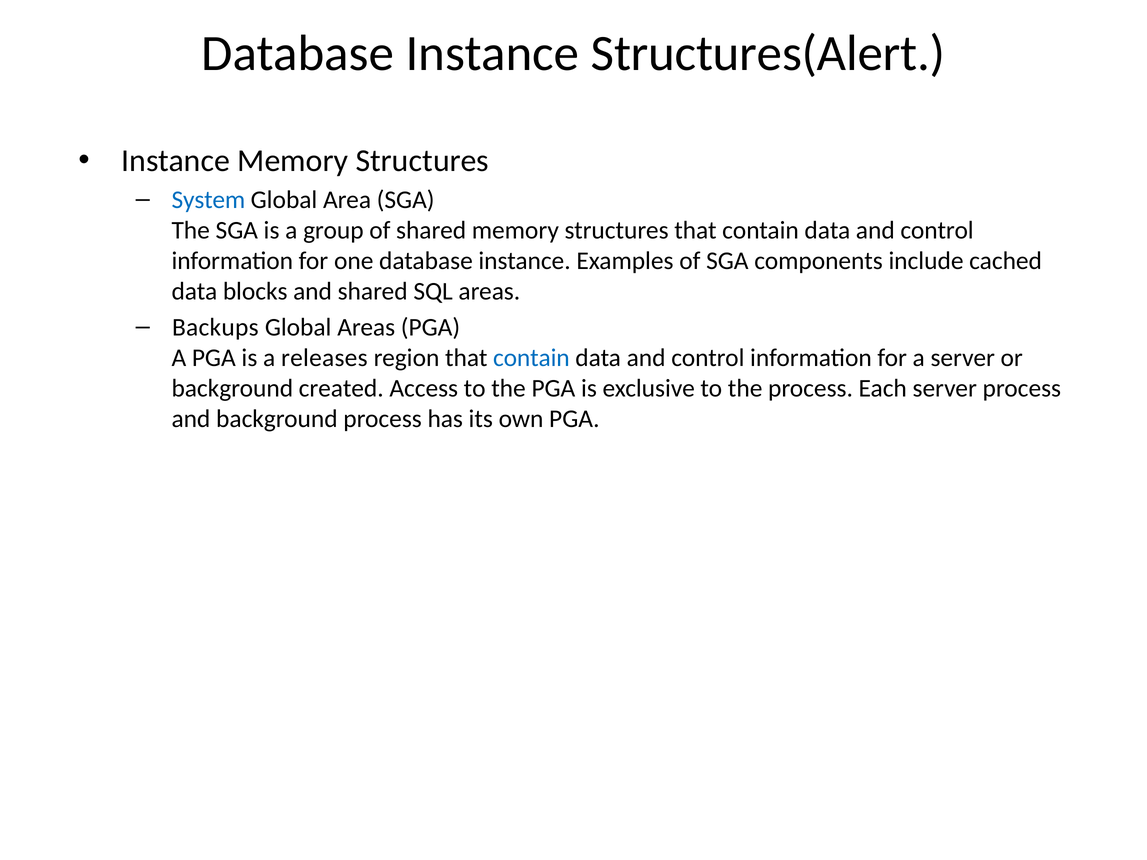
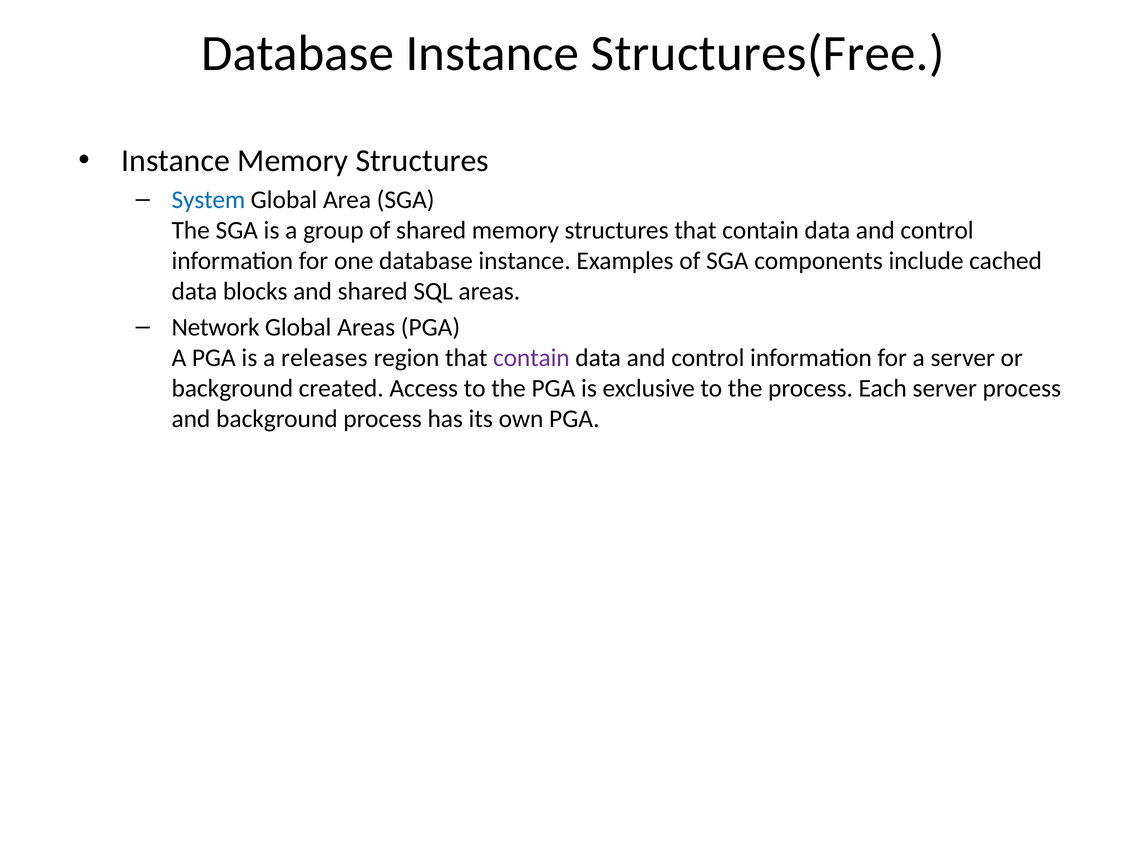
Structures(Alert: Structures(Alert -> Structures(Free (768, 53)
Backups: Backups -> Network (216, 327)
contain colour: blue -> purple (531, 358)
